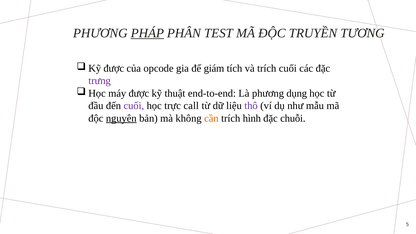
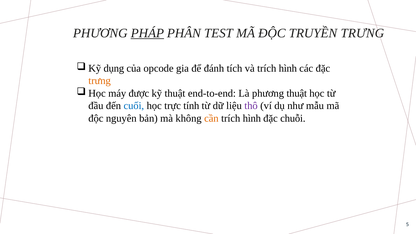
TRUYỀN TƯƠNG: TƯƠNG -> TRƯNG (362, 33)
được: được -> dụng (114, 68)
giám: giám -> đánh (214, 68)
và trích cuối: cuối -> hình (288, 68)
trưng colour: purple -> orange (100, 81)
phương dụng: dụng -> thuật (297, 93)
cuối colour: purple -> blue (134, 106)
call: call -> tính (191, 106)
nguyên underline: present -> none (121, 118)
